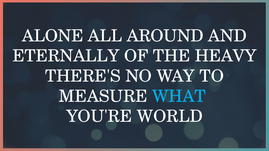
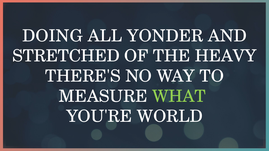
ALONE: ALONE -> DOING (52, 36)
AROUND: AROUND -> YONDER (165, 36)
ETERNALLY: ETERNALLY -> STRETCHED (66, 56)
WHAT colour: light blue -> light green (179, 96)
